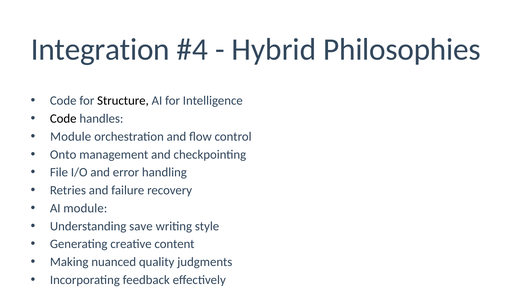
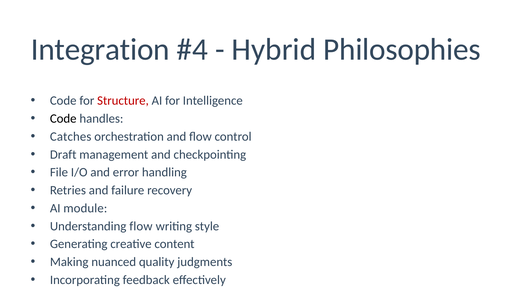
Structure colour: black -> red (123, 101)
Module: Module -> Catches (71, 137)
Onto: Onto -> Draft (63, 154)
Understanding save: save -> flow (141, 226)
